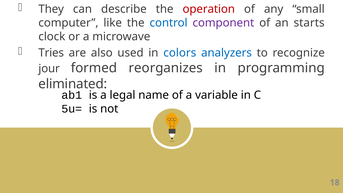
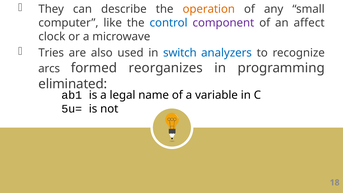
operation colour: red -> orange (209, 9)
starts: starts -> affect (309, 23)
colors: colors -> switch (180, 53)
jour: jour -> arcs (49, 69)
